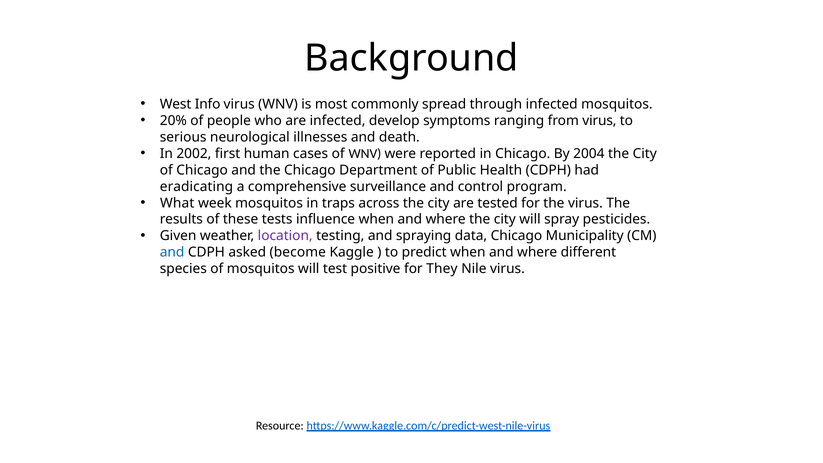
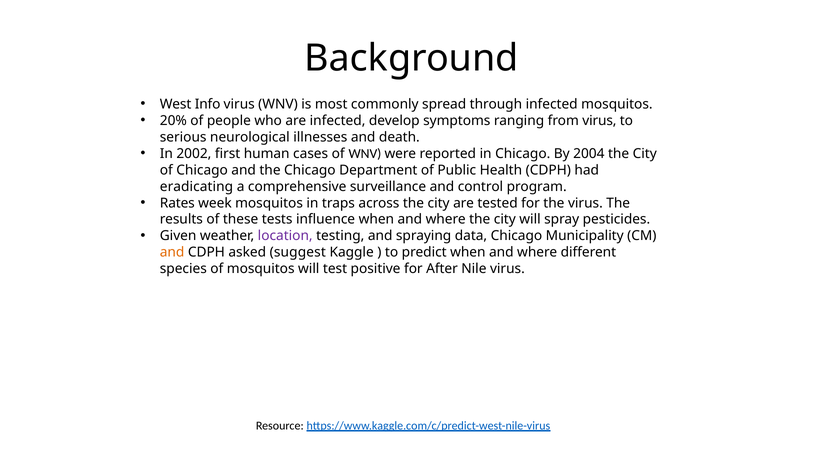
What: What -> Rates (177, 203)
and colour: blue -> orange (172, 252)
become: become -> suggest (298, 252)
They: They -> After (442, 269)
